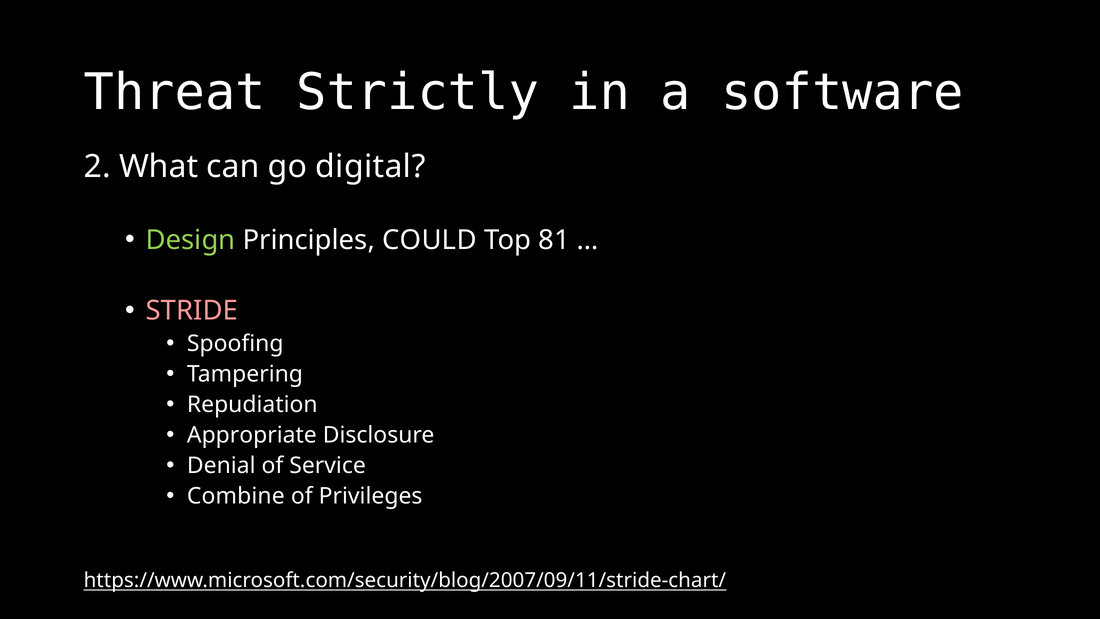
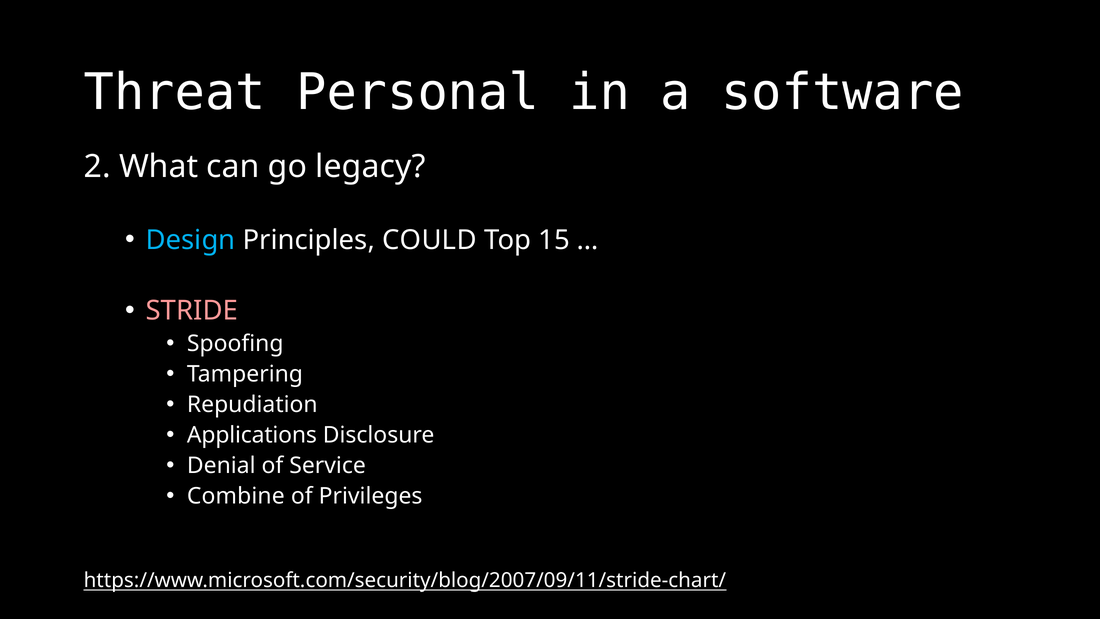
Strictly: Strictly -> Personal (418, 92)
digital: digital -> legacy (371, 167)
Design colour: light green -> light blue (191, 240)
81: 81 -> 15 (554, 240)
Appropriate: Appropriate -> Applications (252, 435)
